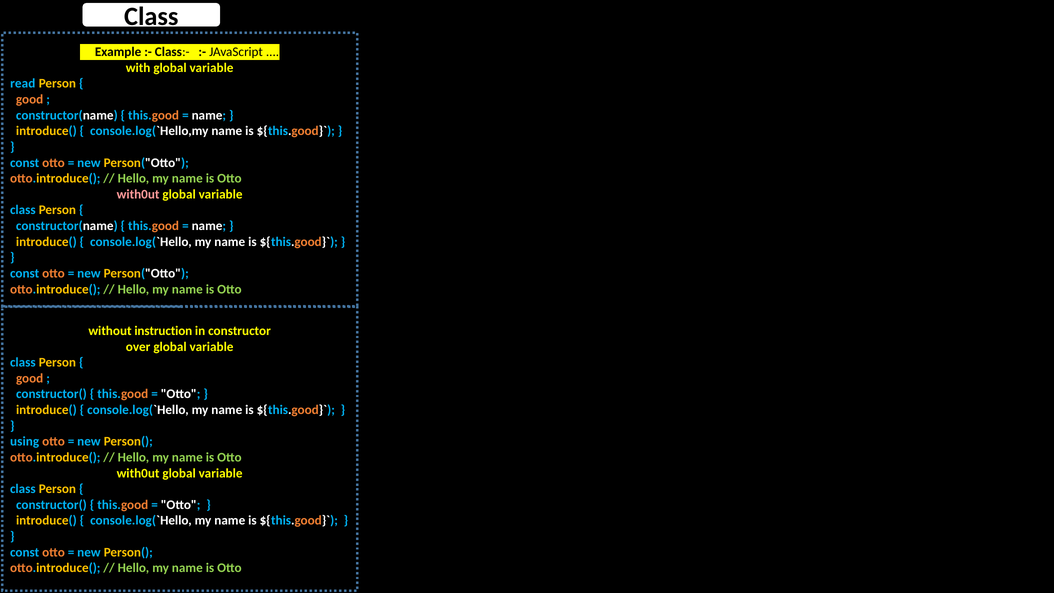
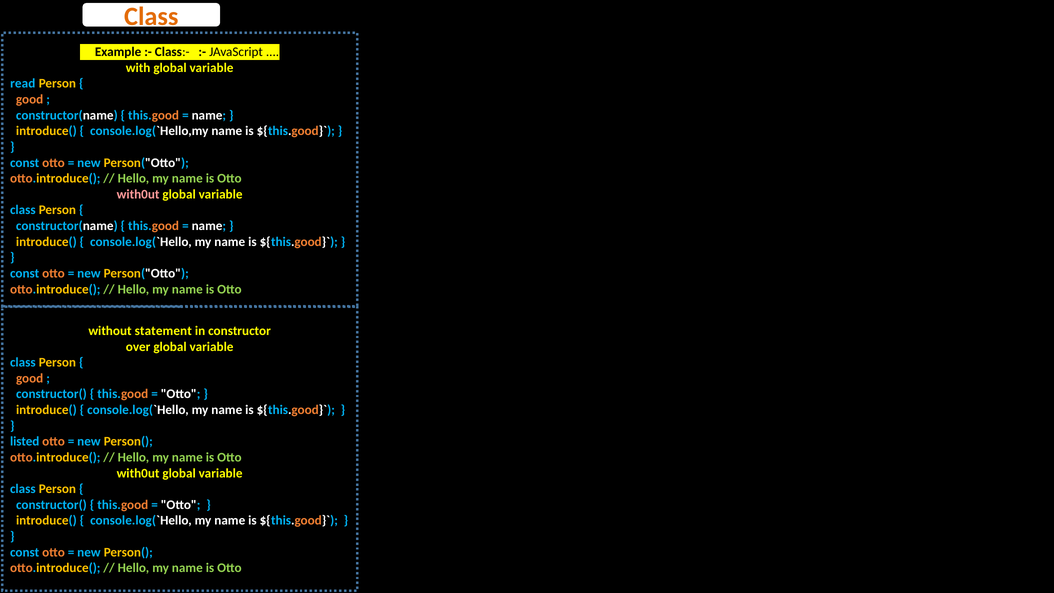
Class colour: black -> orange (151, 17)
instruction: instruction -> statement (163, 331)
using: using -> listed (25, 441)
